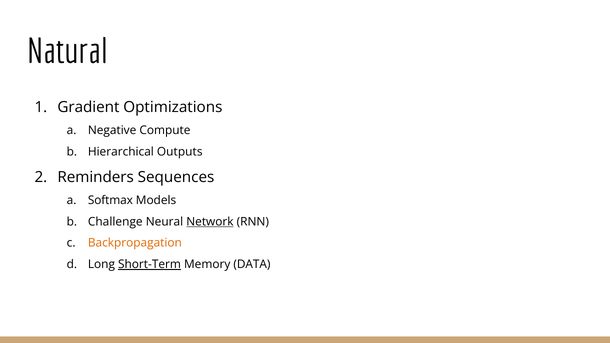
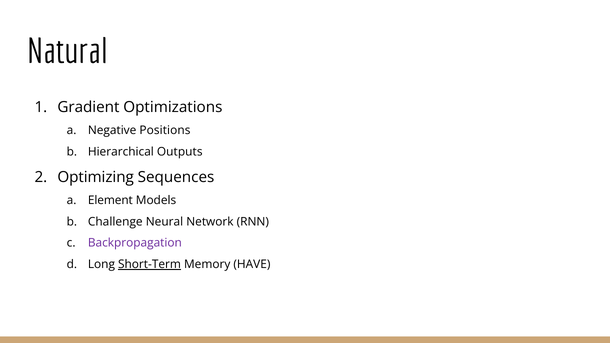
Compute: Compute -> Positions (165, 130)
Reminders: Reminders -> Optimizing (96, 177)
Softmax: Softmax -> Element (110, 200)
Network underline: present -> none (210, 222)
Backpropagation colour: orange -> purple (135, 243)
DATA: DATA -> HAVE (252, 265)
